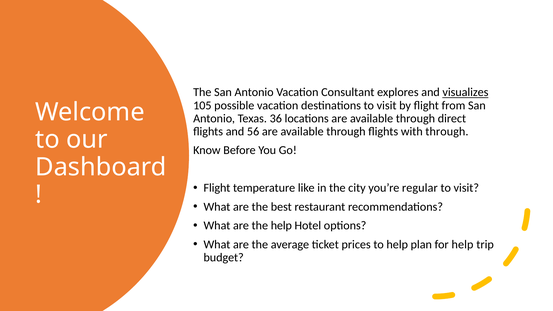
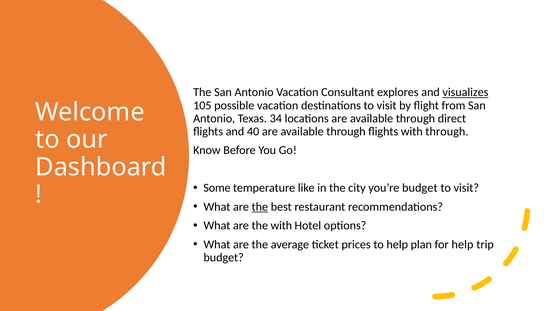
36: 36 -> 34 (276, 118)
56: 56 -> 40 (253, 132)
Flight: Flight -> Some (217, 188)
you’re regular: regular -> budget (420, 188)
the underline: none -> present (260, 207)
the help: help -> with (281, 226)
